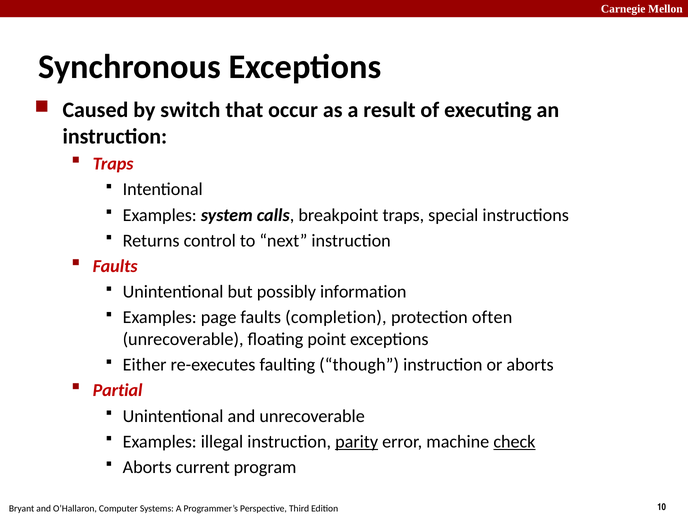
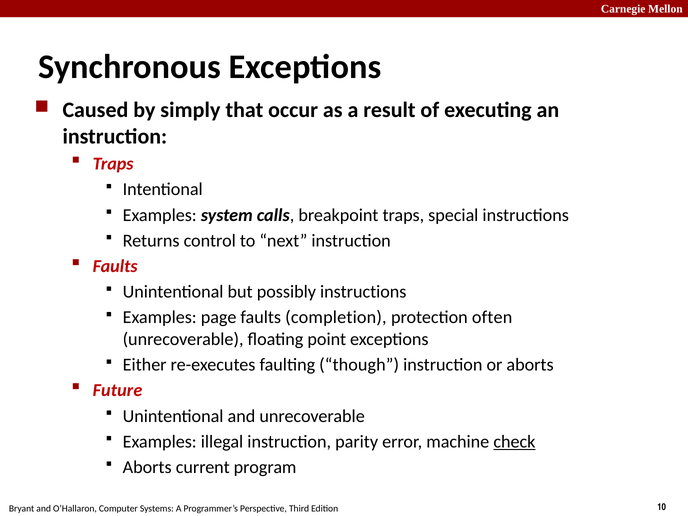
switch: switch -> simply (190, 110)
possibly information: information -> instructions (363, 292)
Partial: Partial -> Future (117, 390)
parity underline: present -> none (357, 442)
